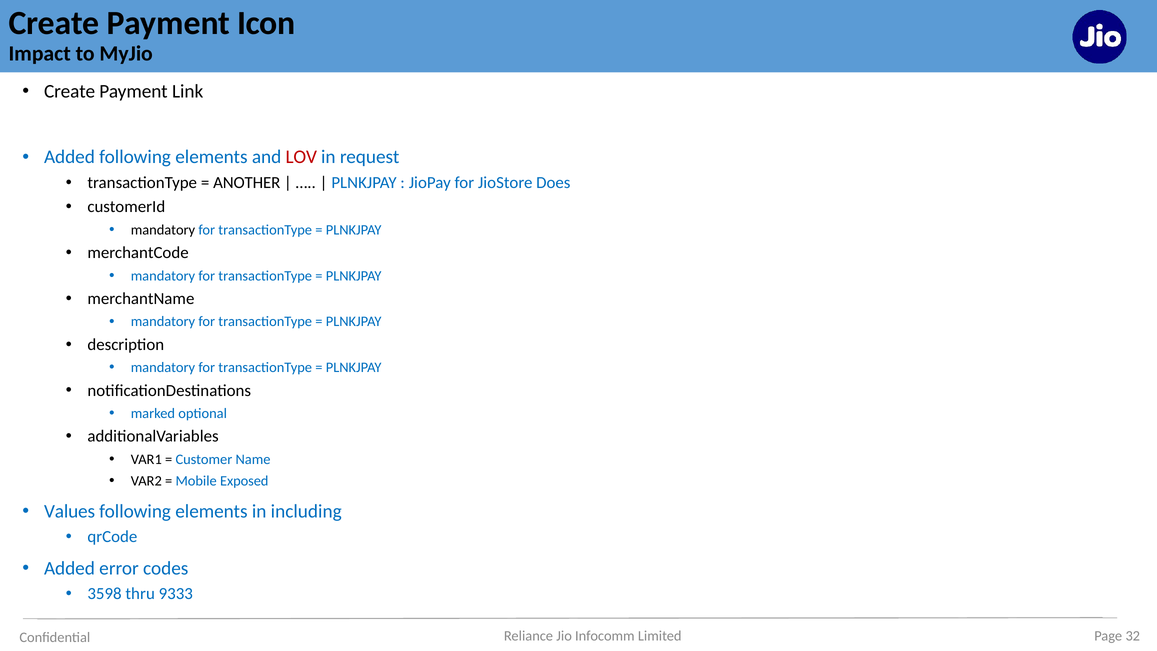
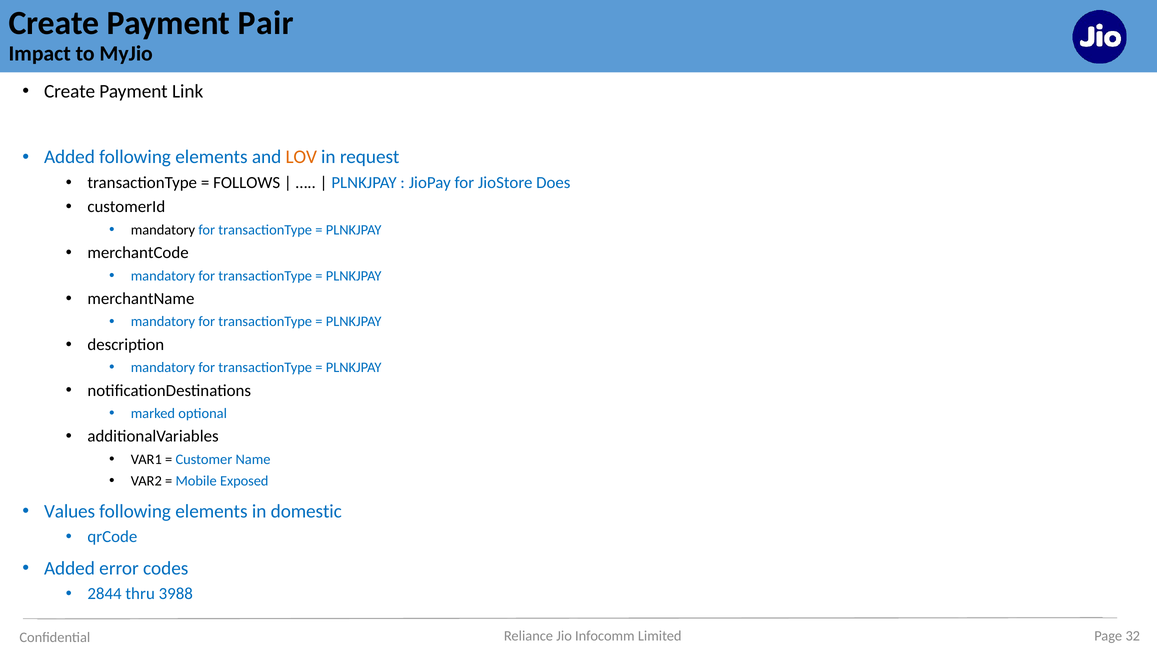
Icon: Icon -> Pair (266, 23)
LOV colour: red -> orange (301, 157)
ANOTHER: ANOTHER -> FOLLOWS (247, 183)
including: including -> domestic (306, 511)
3598: 3598 -> 2844 (105, 594)
9333: 9333 -> 3988 (176, 594)
